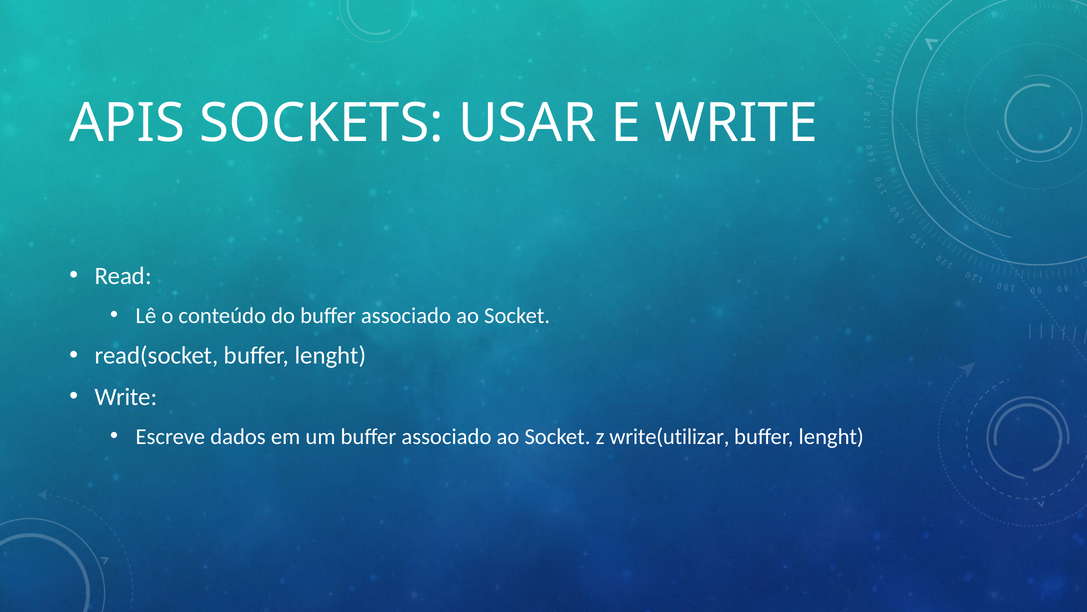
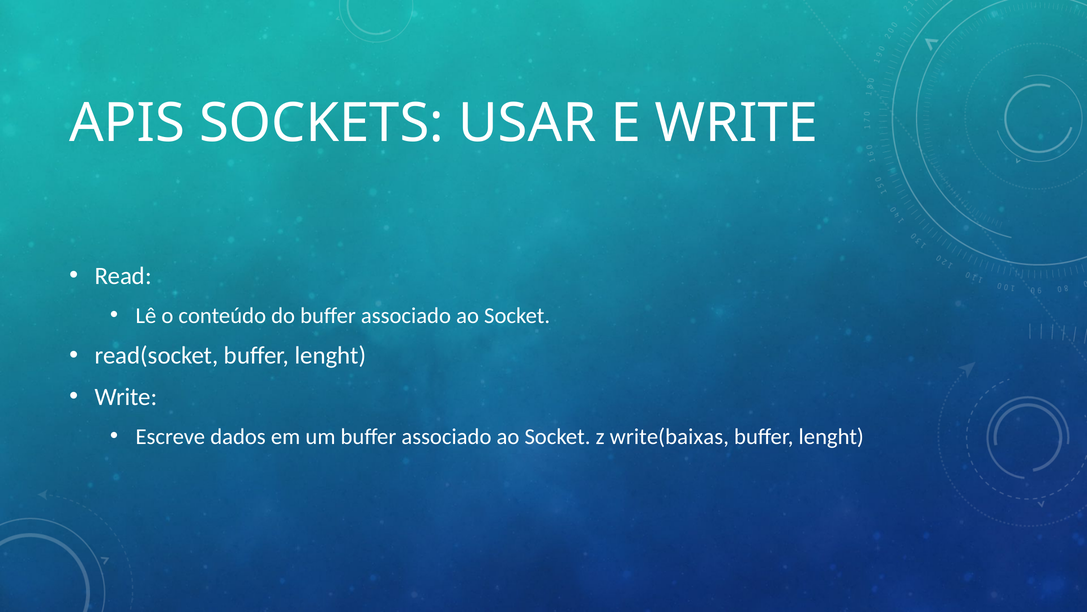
write(utilizar: write(utilizar -> write(baixas (669, 436)
